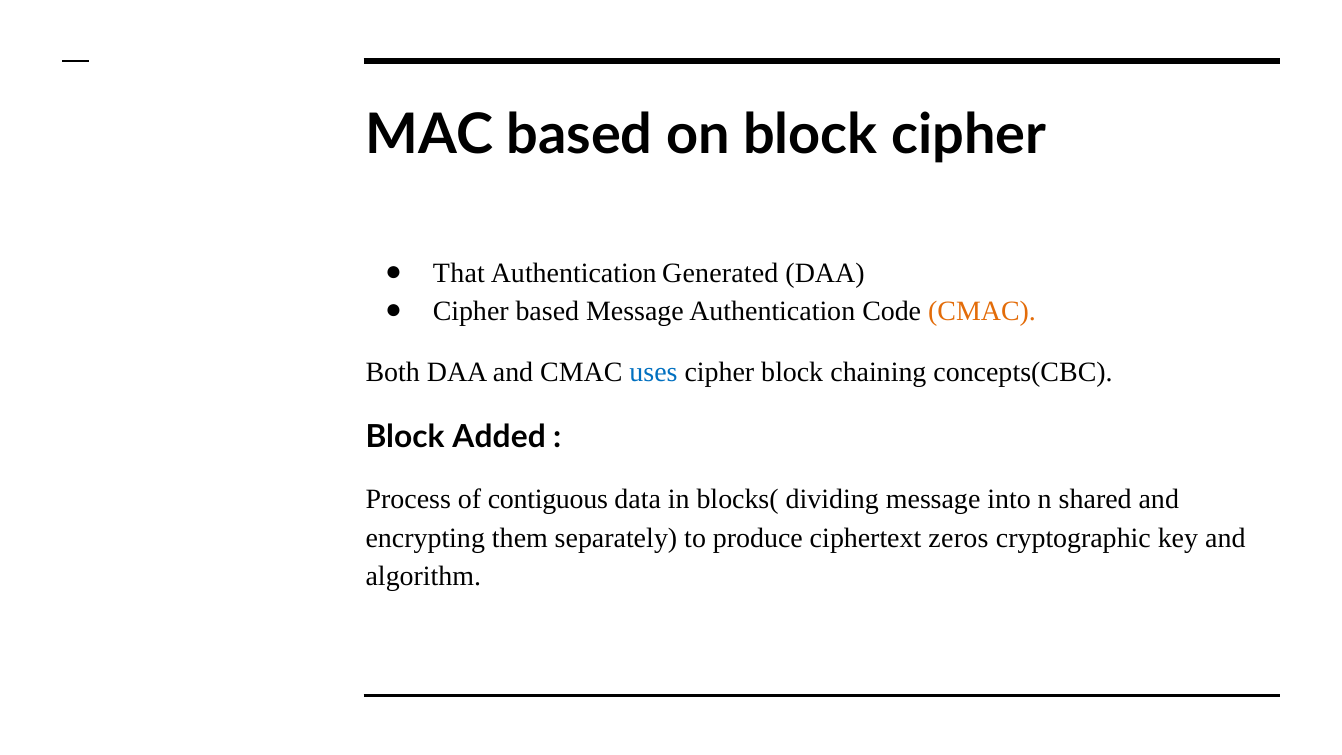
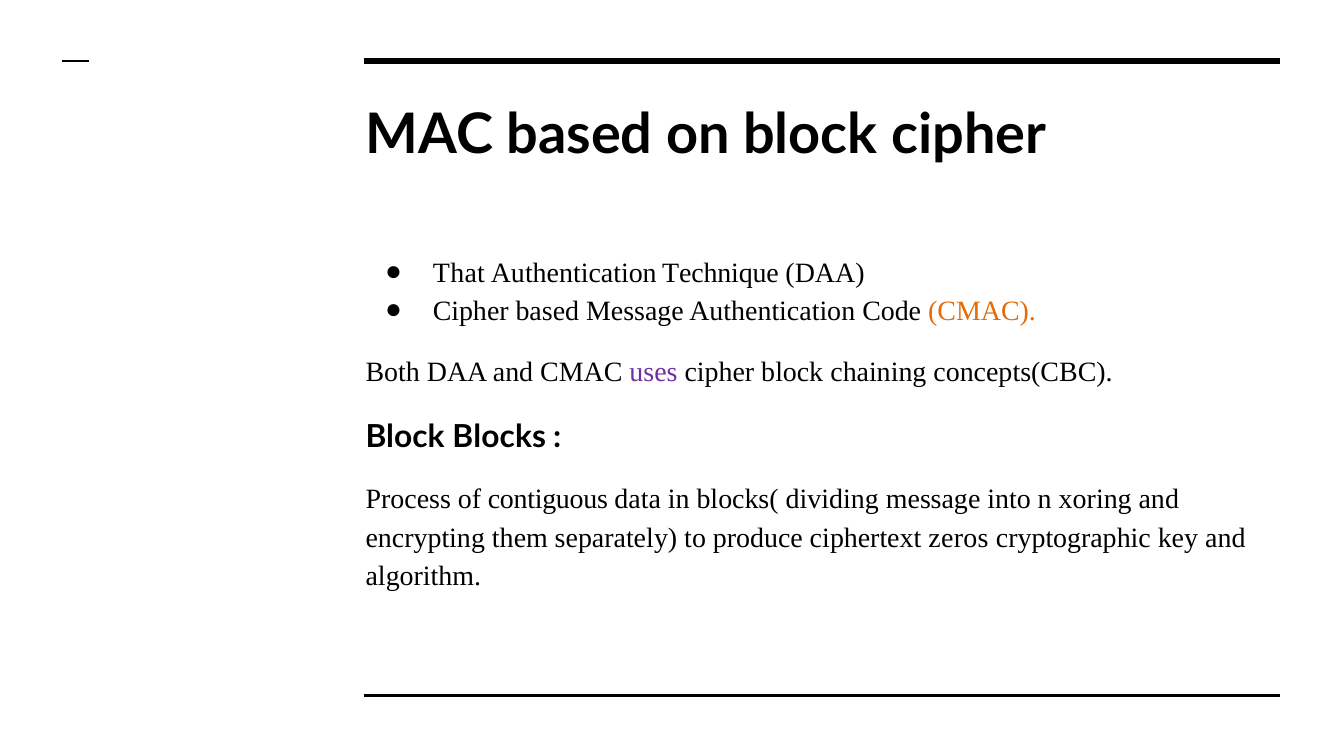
Generated: Generated -> Technique (720, 273)
uses colour: blue -> purple (654, 372)
Added: Added -> Blocks (499, 437)
shared: shared -> xoring (1095, 499)
